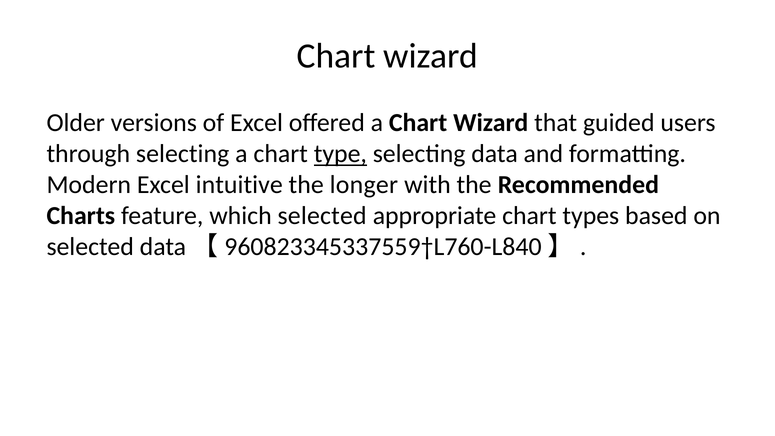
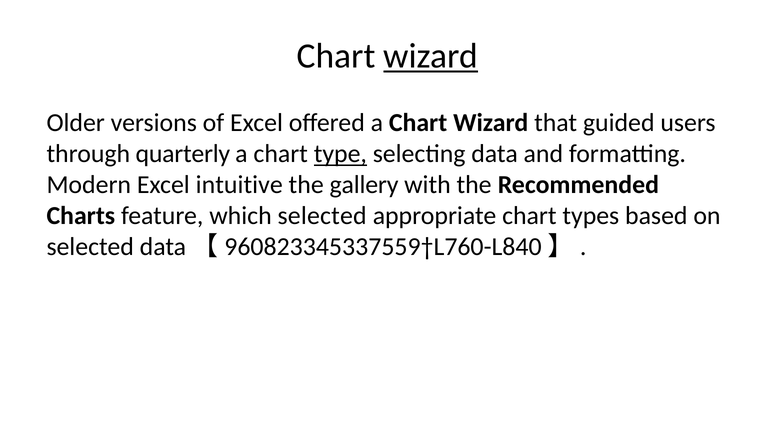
wizard underline: none -> present (431, 56)
through selecting: selecting -> quarterly (183, 154)
longer: longer -> gallery (364, 185)
